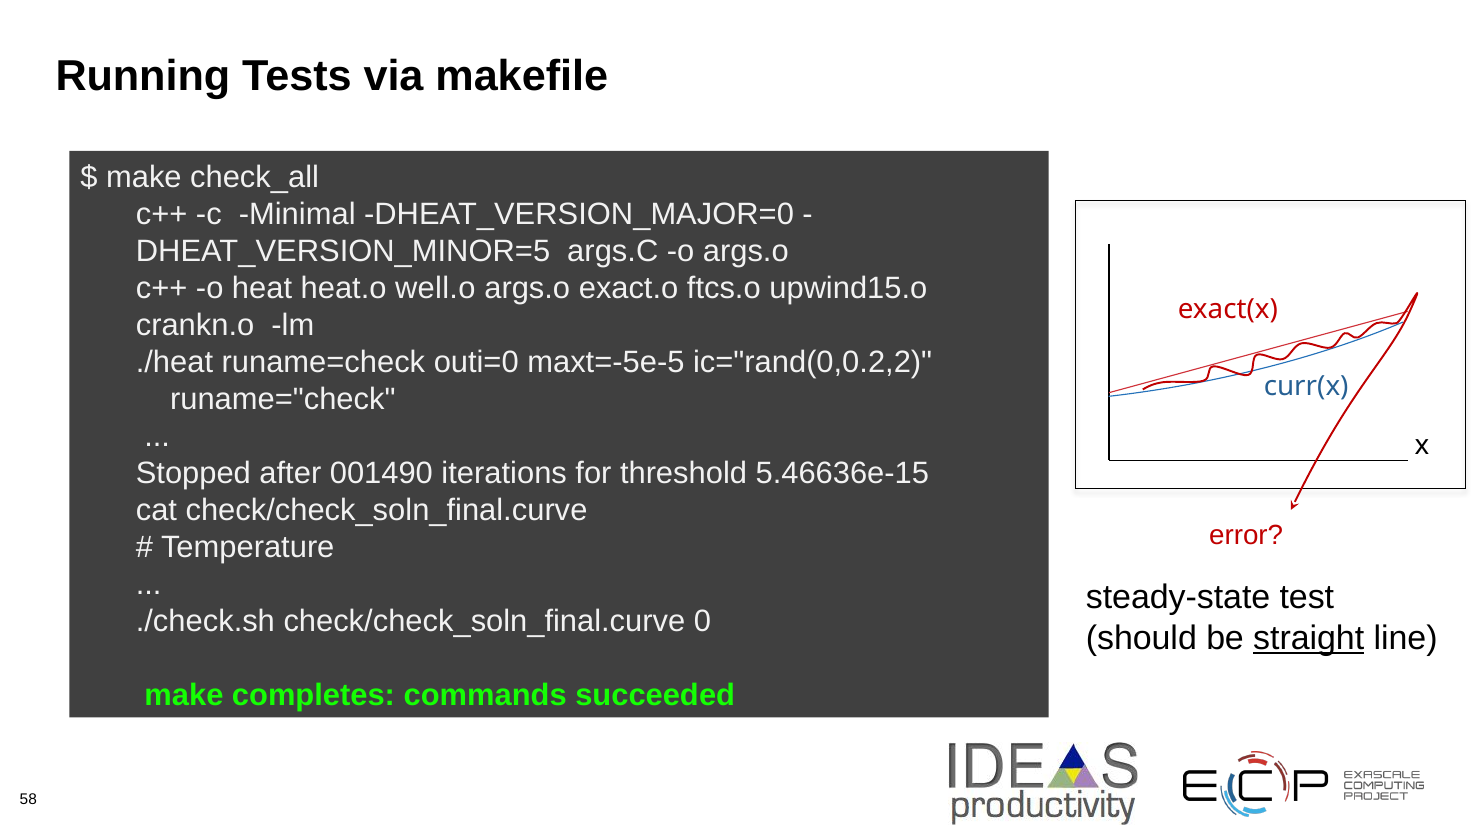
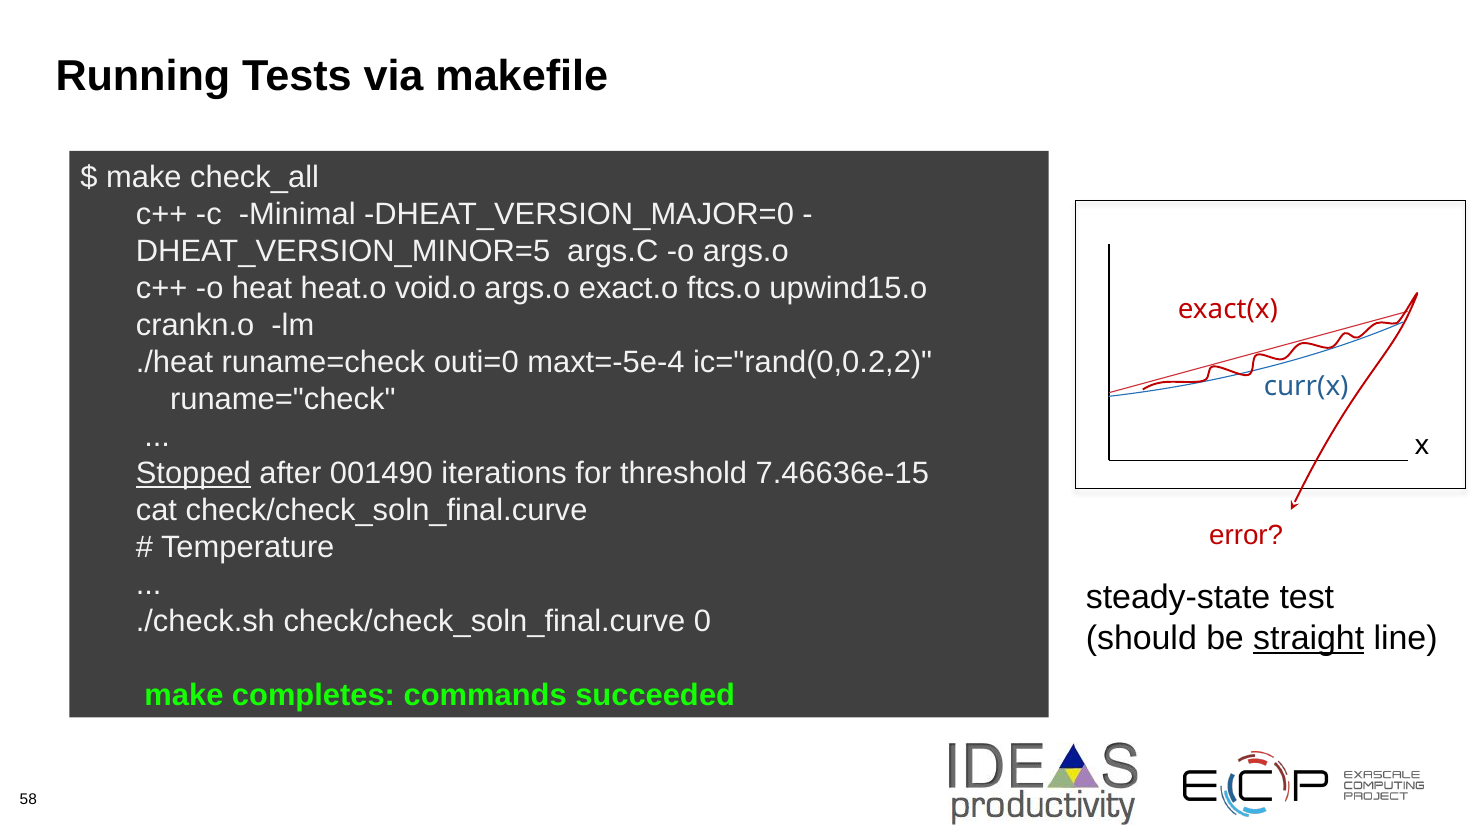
well.o: well.o -> void.o (436, 288)
maxt=-5e-5: maxt=-5e-5 -> maxt=-5e-4 (606, 362)
Stopped underline: none -> present (193, 474)
5.46636e-15: 5.46636e-15 -> 7.46636e-15 (842, 474)
